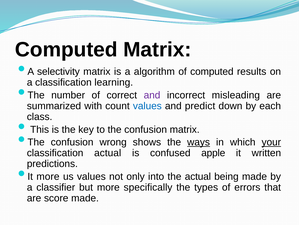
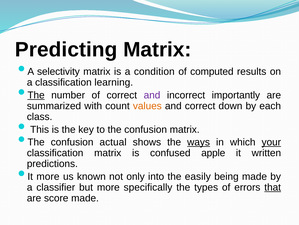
Computed: Computed -> Predicting (66, 49)
algorithm: algorithm -> condition (154, 71)
The underline: none -> present (36, 95)
misleading: misleading -> importantly (236, 95)
values colour: blue -> orange (147, 106)
and predict: predict -> correct (200, 106)
wrong: wrong -> actual (113, 142)
classification actual: actual -> matrix (108, 153)
us values: values -> known (91, 176)
the actual: actual -> easily (198, 176)
that underline: none -> present (273, 187)
